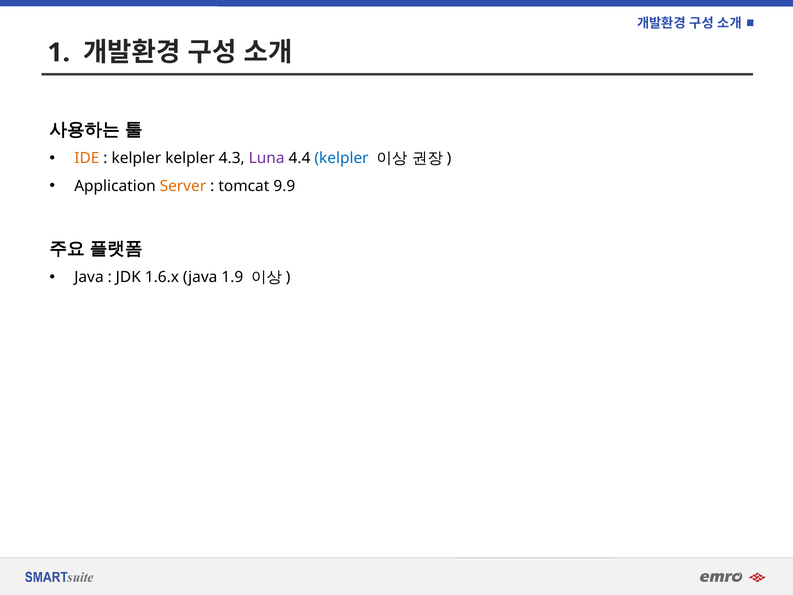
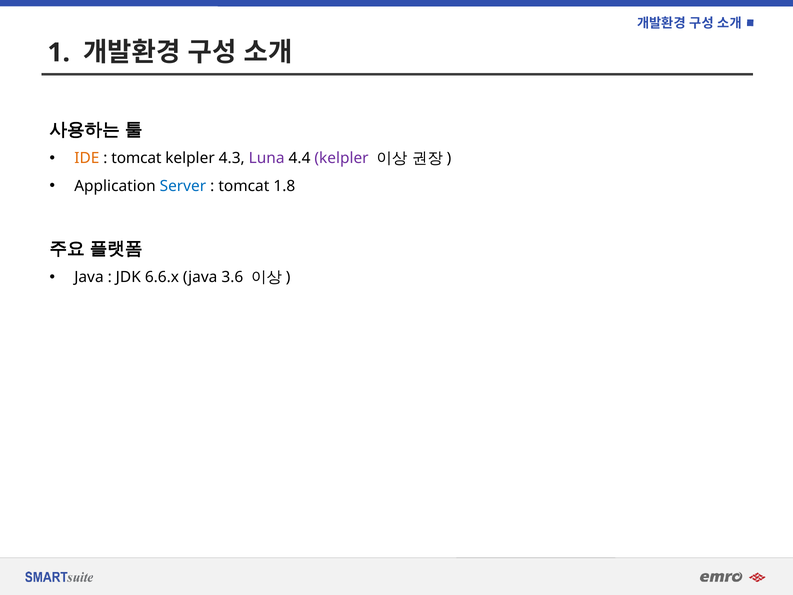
kelpler: kelpler -> tomcat (136, 158)
kelpler colour: blue -> purple (342, 158)
Server colour: orange -> blue (183, 186)
9.9: 9.9 -> 1.8 (284, 186)
1.6.x: 1.6.x -> 6.6.x (162, 277)
1.9: 1.9 -> 3.6 (232, 277)
